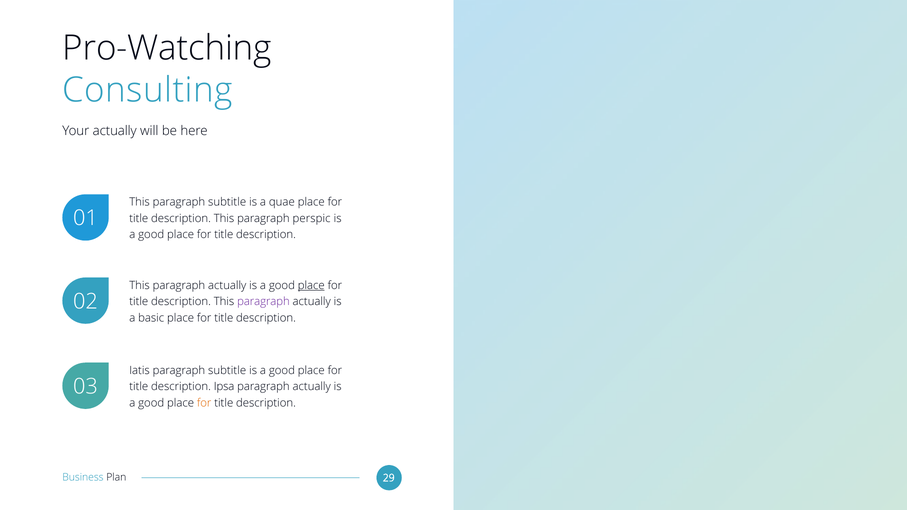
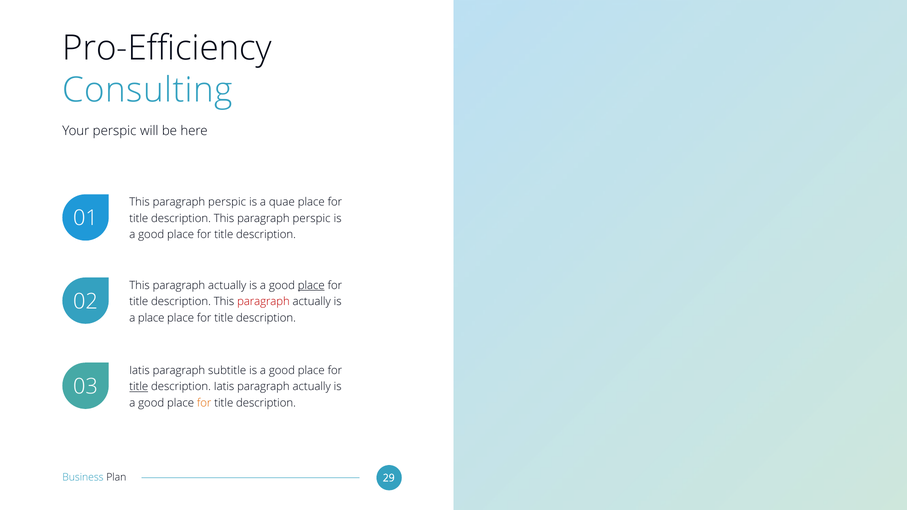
Pro-Watching: Pro-Watching -> Pro-Efficiency (167, 48)
Your actually: actually -> perspic (115, 131)
subtitle: subtitle -> perspic (227, 202)
paragraph colour: purple -> red (263, 302)
a basic: basic -> place (151, 318)
title underline: none -> present (139, 387)
description Ipsa: Ipsa -> Iatis (224, 387)
